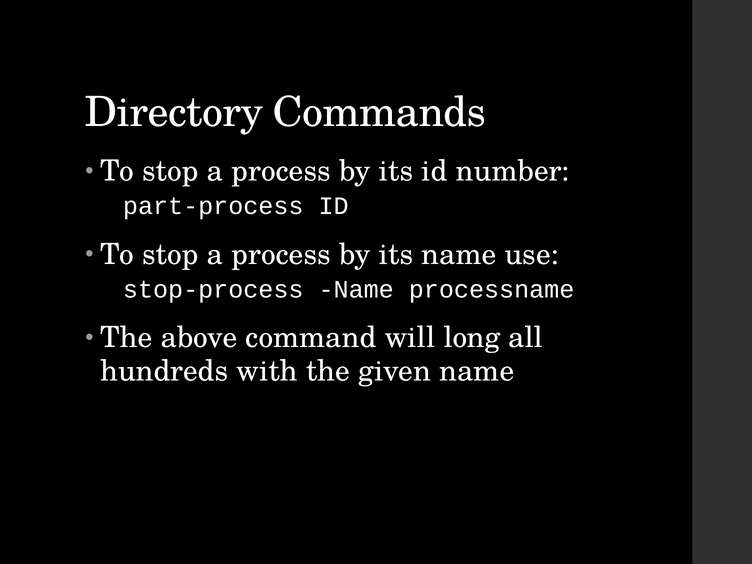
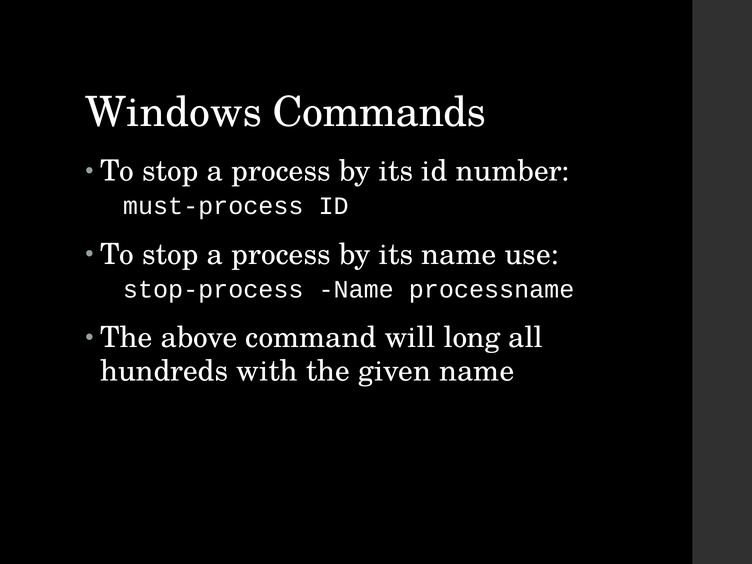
Directory: Directory -> Windows (174, 112)
part-process: part-process -> must-process (213, 206)
